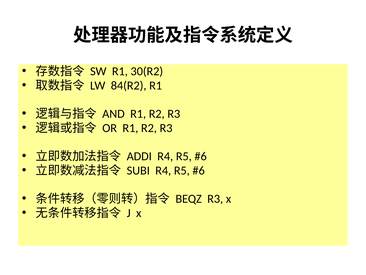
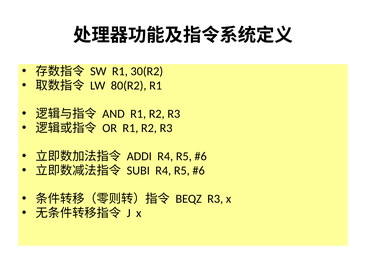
84(R2: 84(R2 -> 80(R2 (129, 85)
